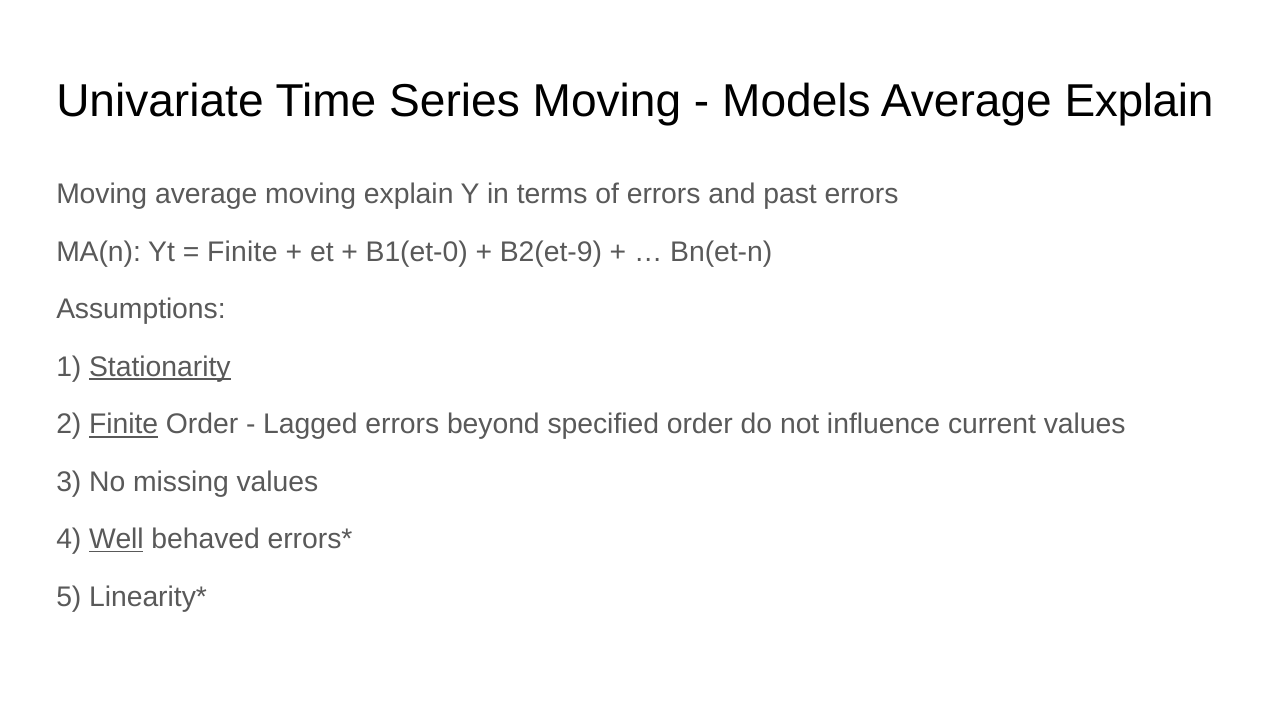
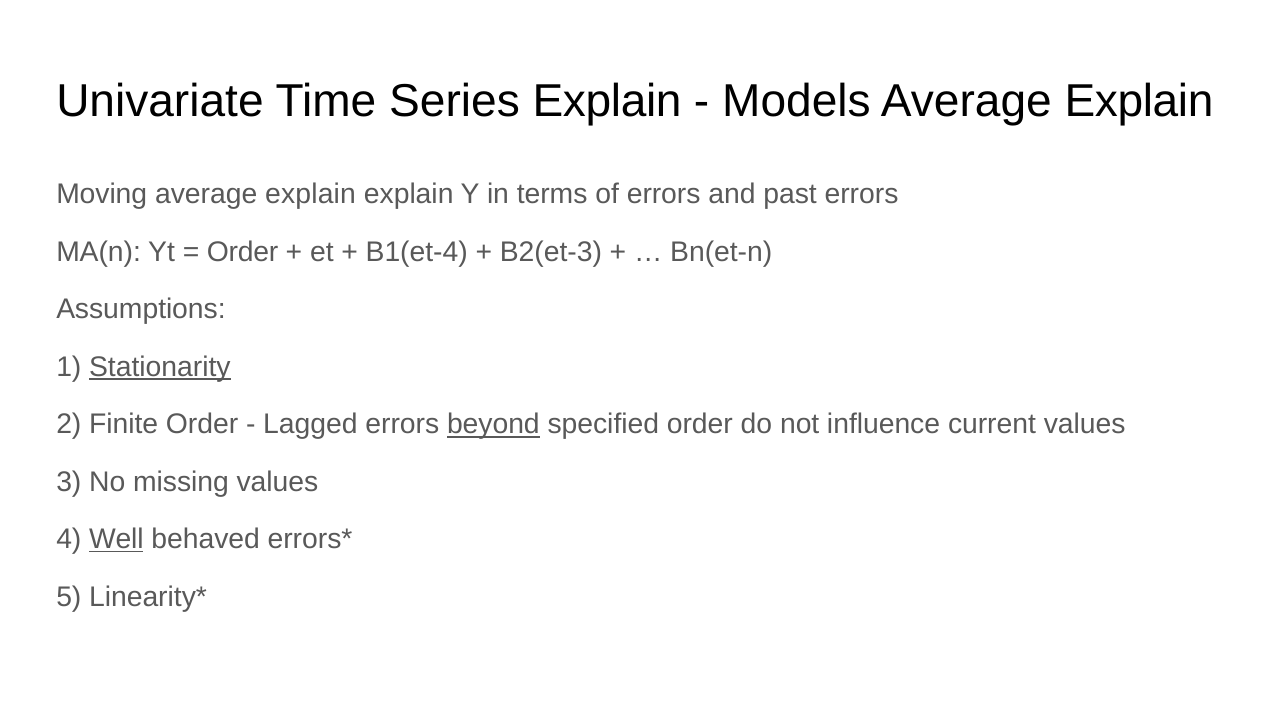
Series Moving: Moving -> Explain (607, 101)
Moving average moving: moving -> explain (311, 194)
Finite: Finite -> Order (243, 252)
B1(et-0: B1(et-0 -> B1(et-4 (417, 252)
B2(et-9: B2(et-9 -> B2(et-3 (551, 252)
Finite underline: present -> none (124, 424)
beyond underline: none -> present (493, 424)
